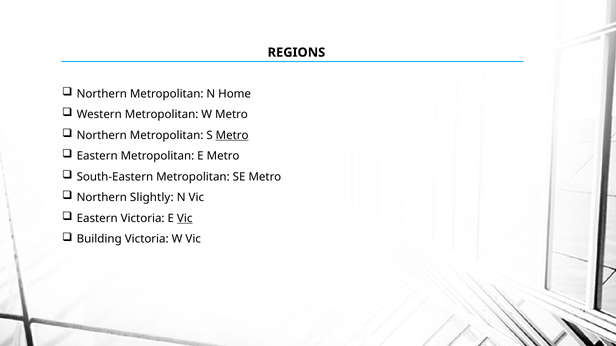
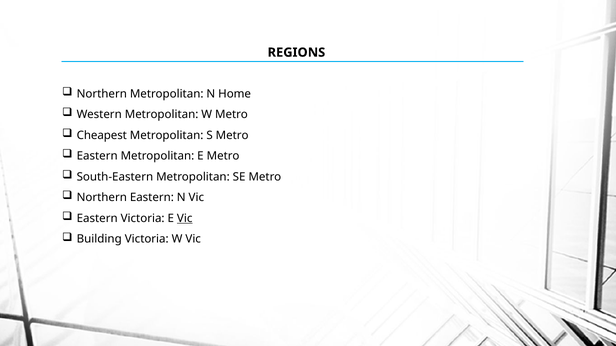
Northern: Northern -> Cheapest (102, 136)
Metro underline: present -> none (232, 136)
Northern Slightly: Slightly -> Eastern (152, 198)
